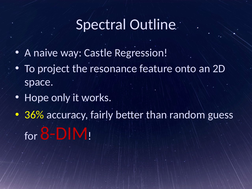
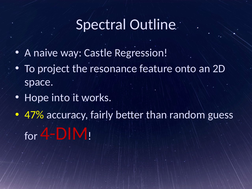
only: only -> into (61, 98)
36%: 36% -> 47% (34, 115)
8-DIM: 8-DIM -> 4-DIM (64, 134)
